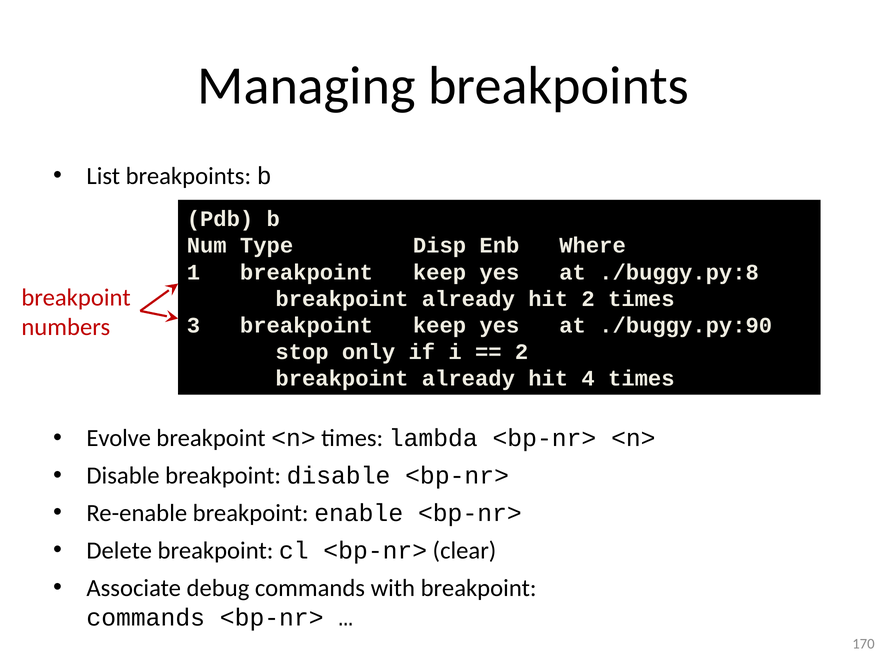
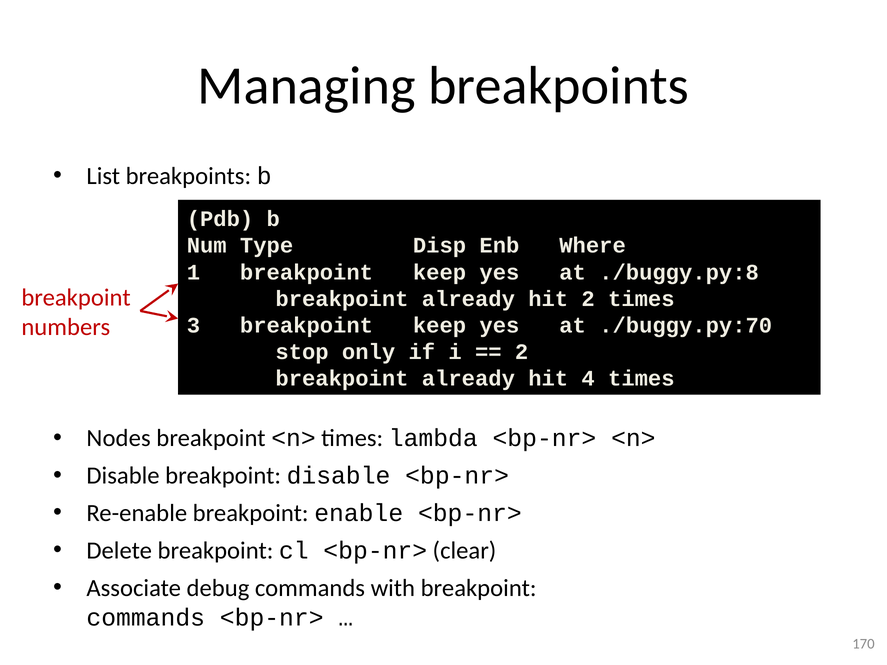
./buggy.py:90: ./buggy.py:90 -> ./buggy.py:70 (686, 326)
Evolve: Evolve -> Nodes (119, 438)
